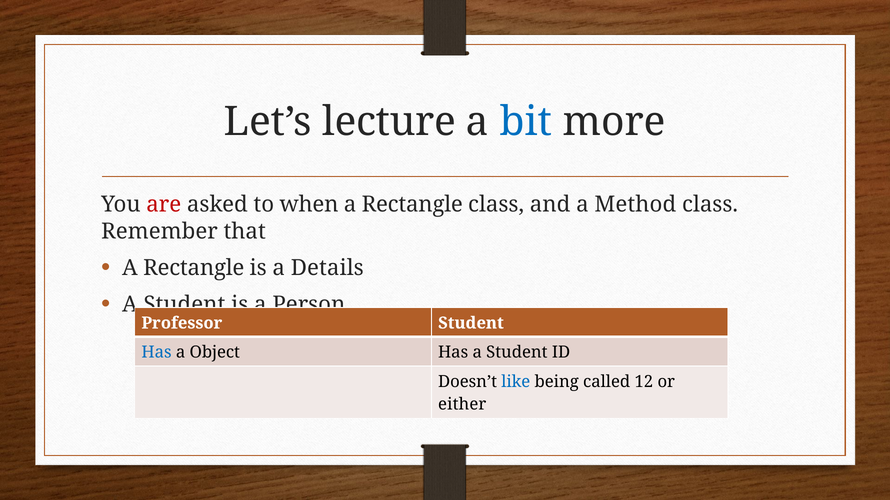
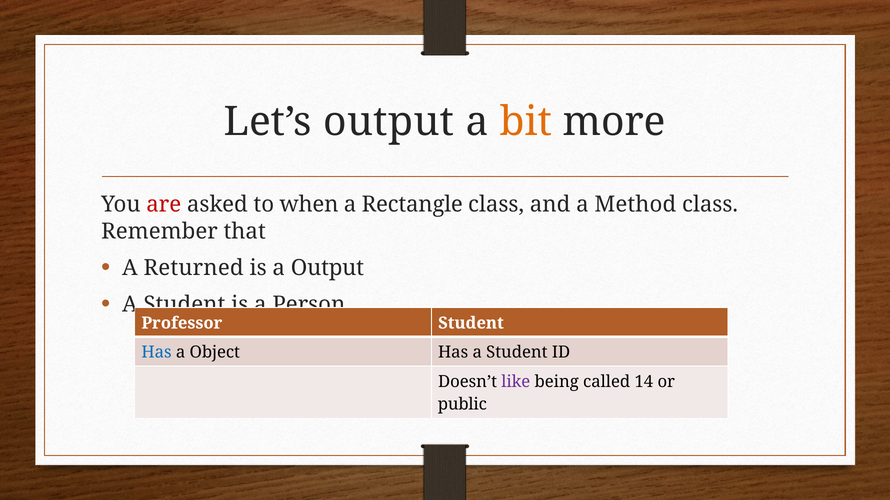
Let’s lecture: lecture -> output (389, 122)
bit colour: blue -> orange (526, 122)
Rectangle: Rectangle -> Returned (194, 268)
a Details: Details -> Output (327, 268)
like colour: blue -> purple (516, 382)
12: 12 -> 14 (644, 382)
either: either -> public (462, 405)
